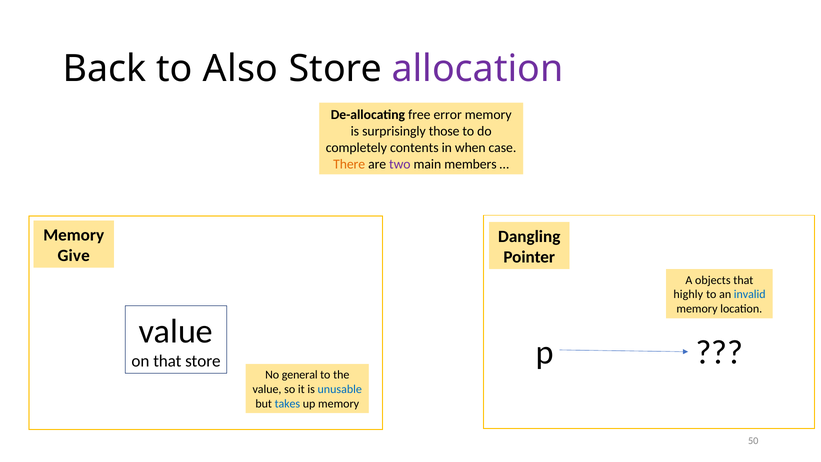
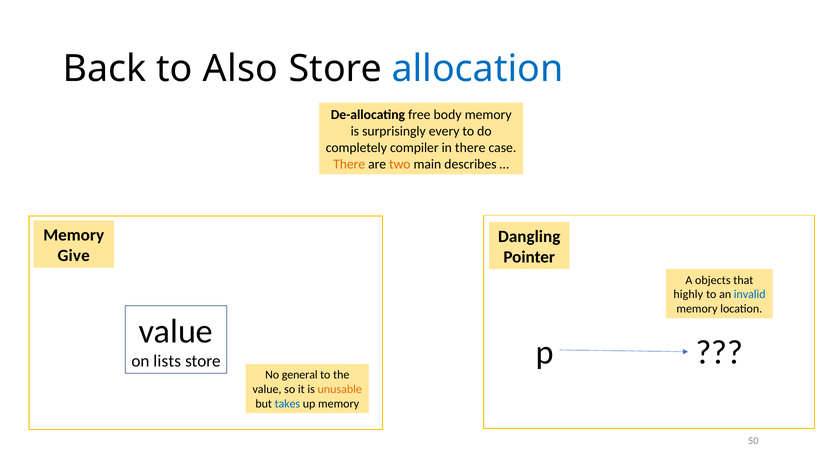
allocation colour: purple -> blue (477, 69)
error: error -> body (448, 115)
those: those -> every (444, 131)
contents: contents -> compiler (414, 148)
in when: when -> there (470, 148)
two colour: purple -> orange (400, 164)
members: members -> describes (470, 164)
on that: that -> lists (167, 361)
unusable colour: blue -> orange (340, 389)
